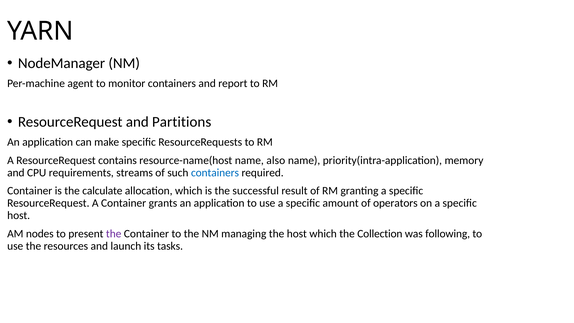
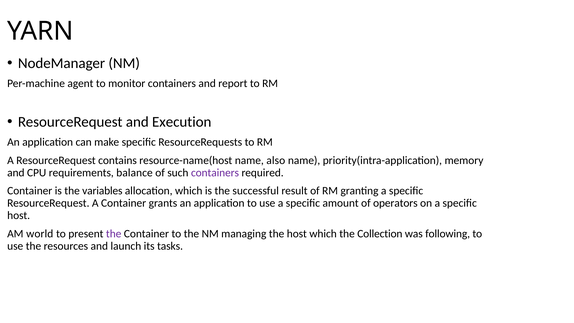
Partitions: Partitions -> Execution (182, 122)
streams: streams -> balance (135, 173)
containers colour: blue -> purple (215, 173)
calculate: calculate -> variables (102, 191)
nodes: nodes -> world (40, 234)
